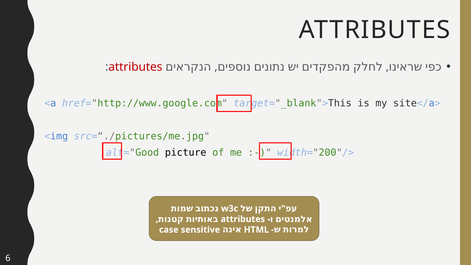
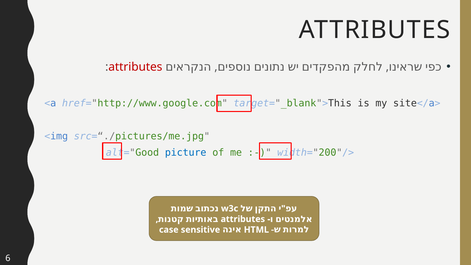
picture colour: black -> blue (186, 153)
